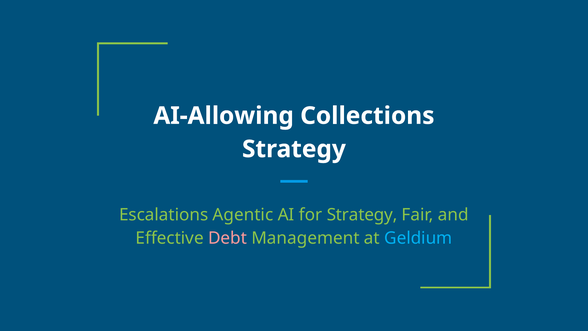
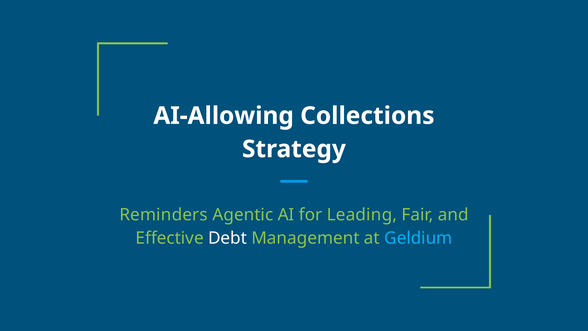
Escalations: Escalations -> Reminders (164, 215)
for Strategy: Strategy -> Leading (362, 215)
Debt colour: pink -> white (228, 238)
